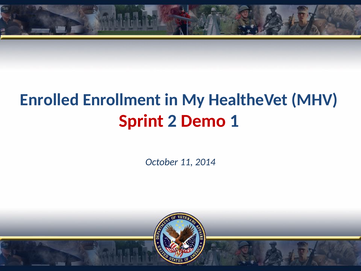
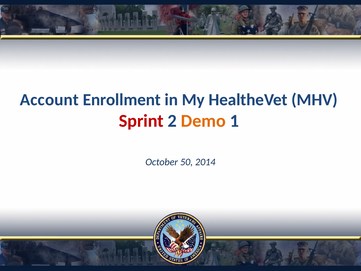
Enrolled: Enrolled -> Account (49, 100)
Demo colour: red -> orange (203, 121)
11: 11 -> 50 (187, 162)
